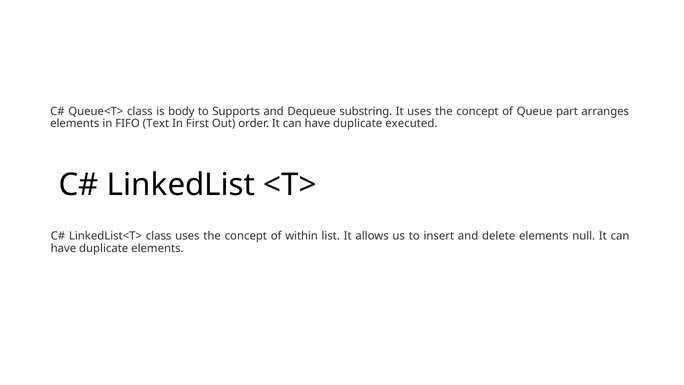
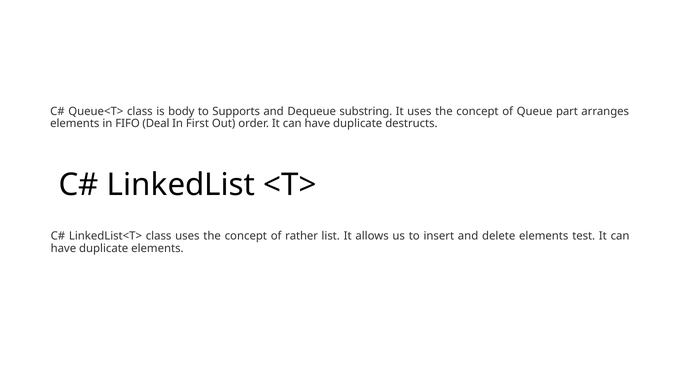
Text: Text -> Deal (156, 124)
executed: executed -> destructs (411, 124)
within: within -> rather (302, 236)
null: null -> test (584, 236)
